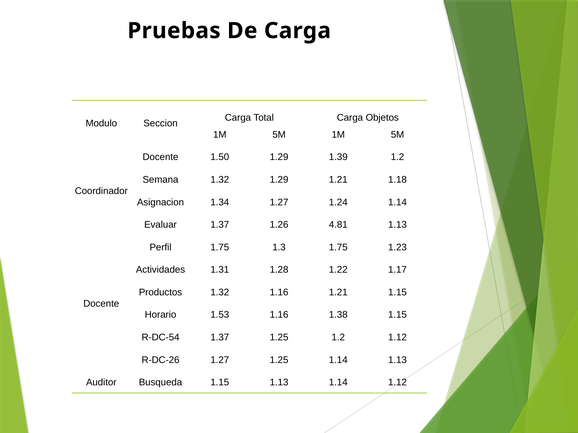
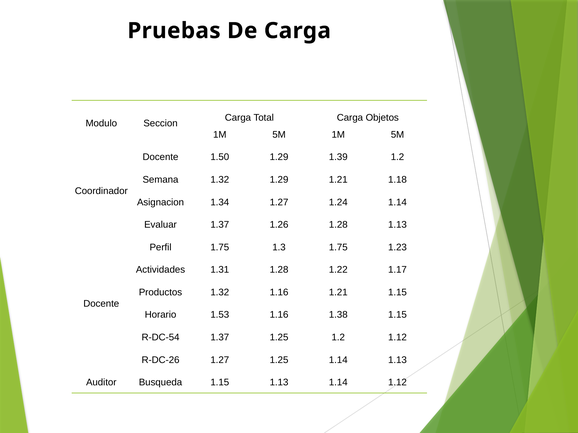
1.26 4.81: 4.81 -> 1.28 (338, 225)
